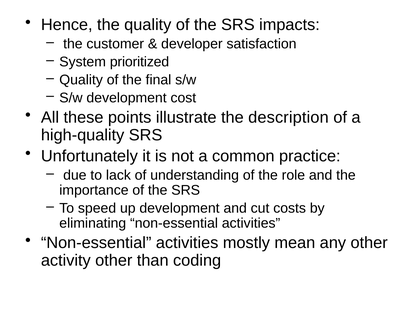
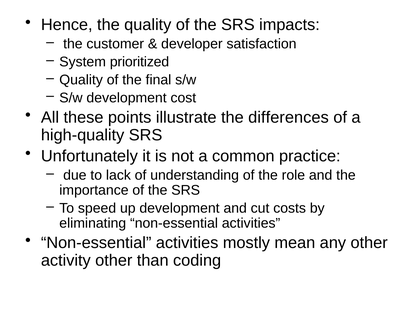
description: description -> differences (289, 117)
